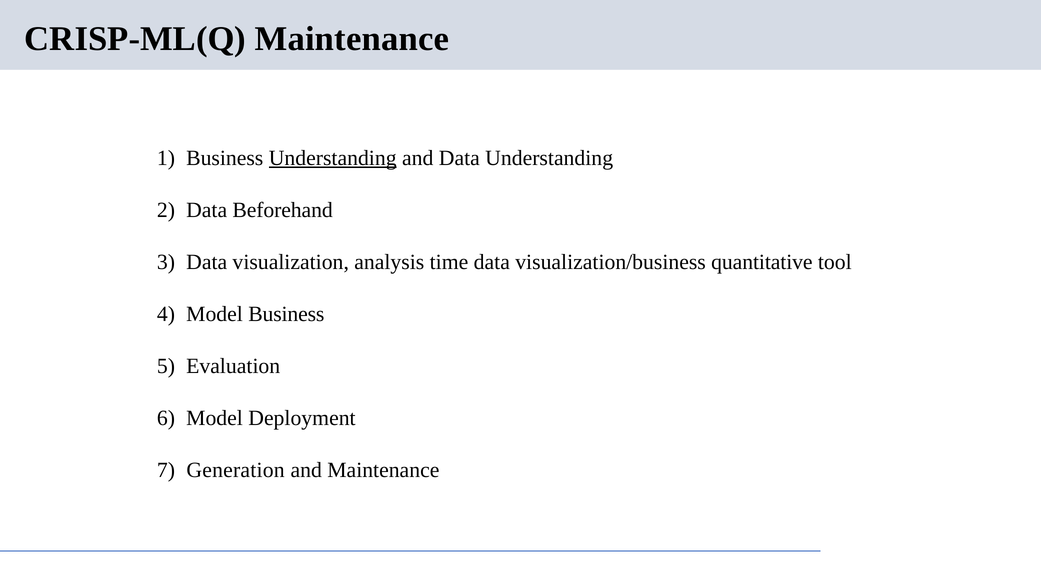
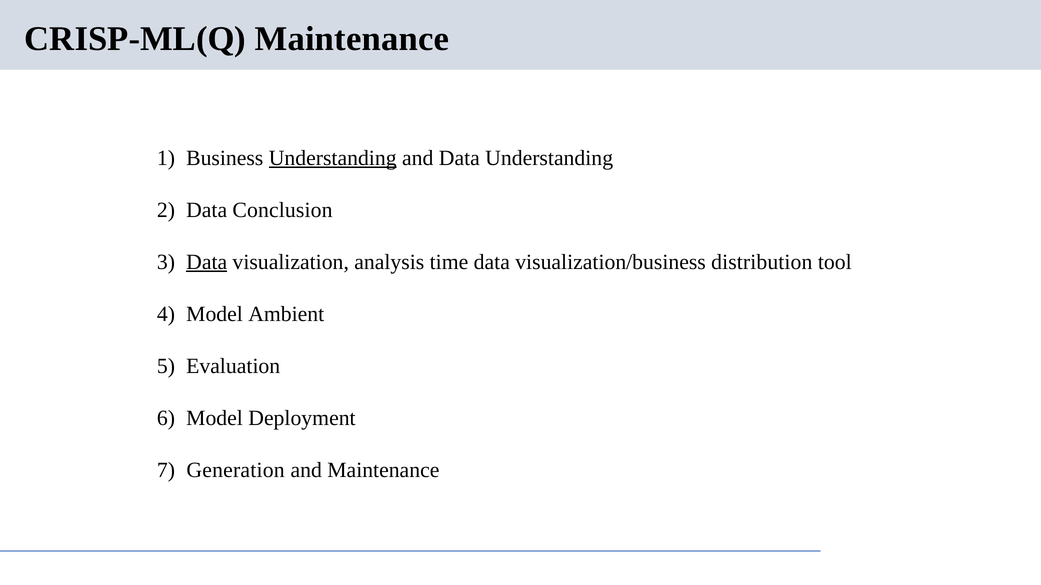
Beforehand: Beforehand -> Conclusion (282, 210)
Data underline: none -> present (207, 262)
quantitative: quantitative -> distribution (762, 262)
Model Business: Business -> Ambient (286, 314)
